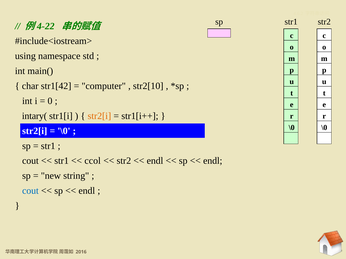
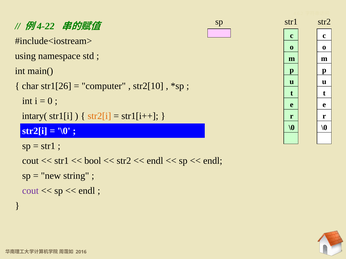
str1[42: str1[42 -> str1[26 (56, 86)
ccol: ccol -> bool (93, 161)
cout colour: blue -> purple (30, 191)
